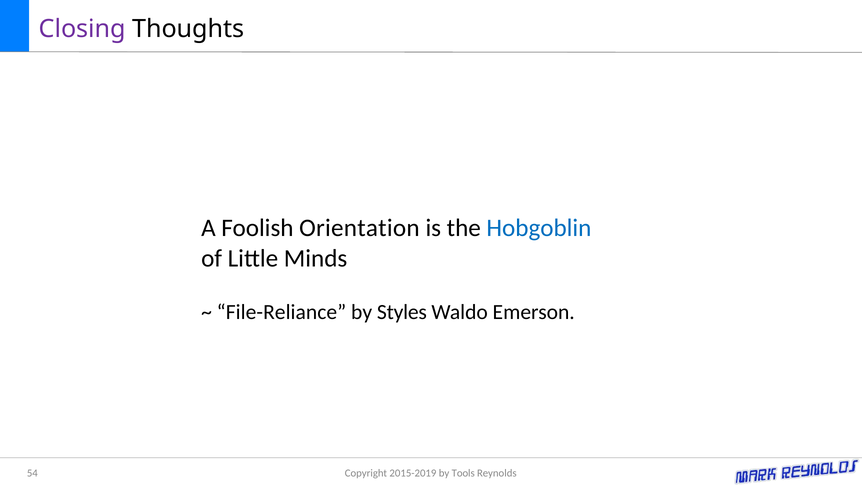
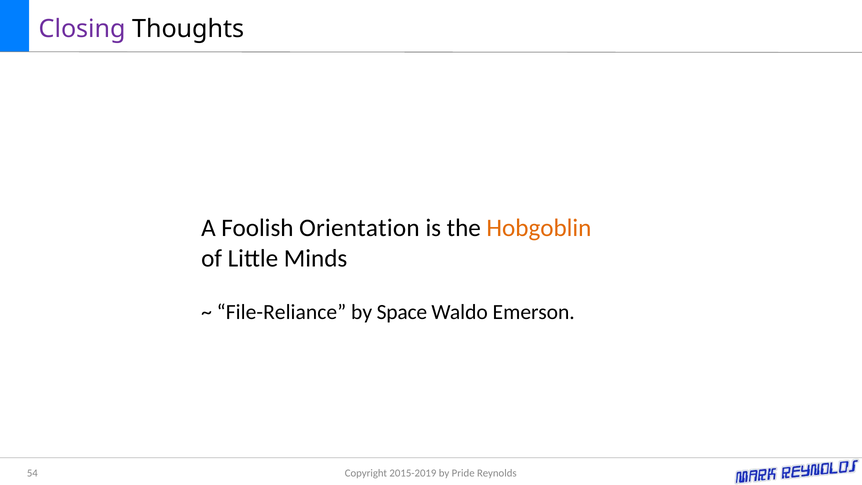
Hobgoblin colour: blue -> orange (539, 228)
Styles: Styles -> Space (402, 312)
Tools: Tools -> Pride (463, 473)
